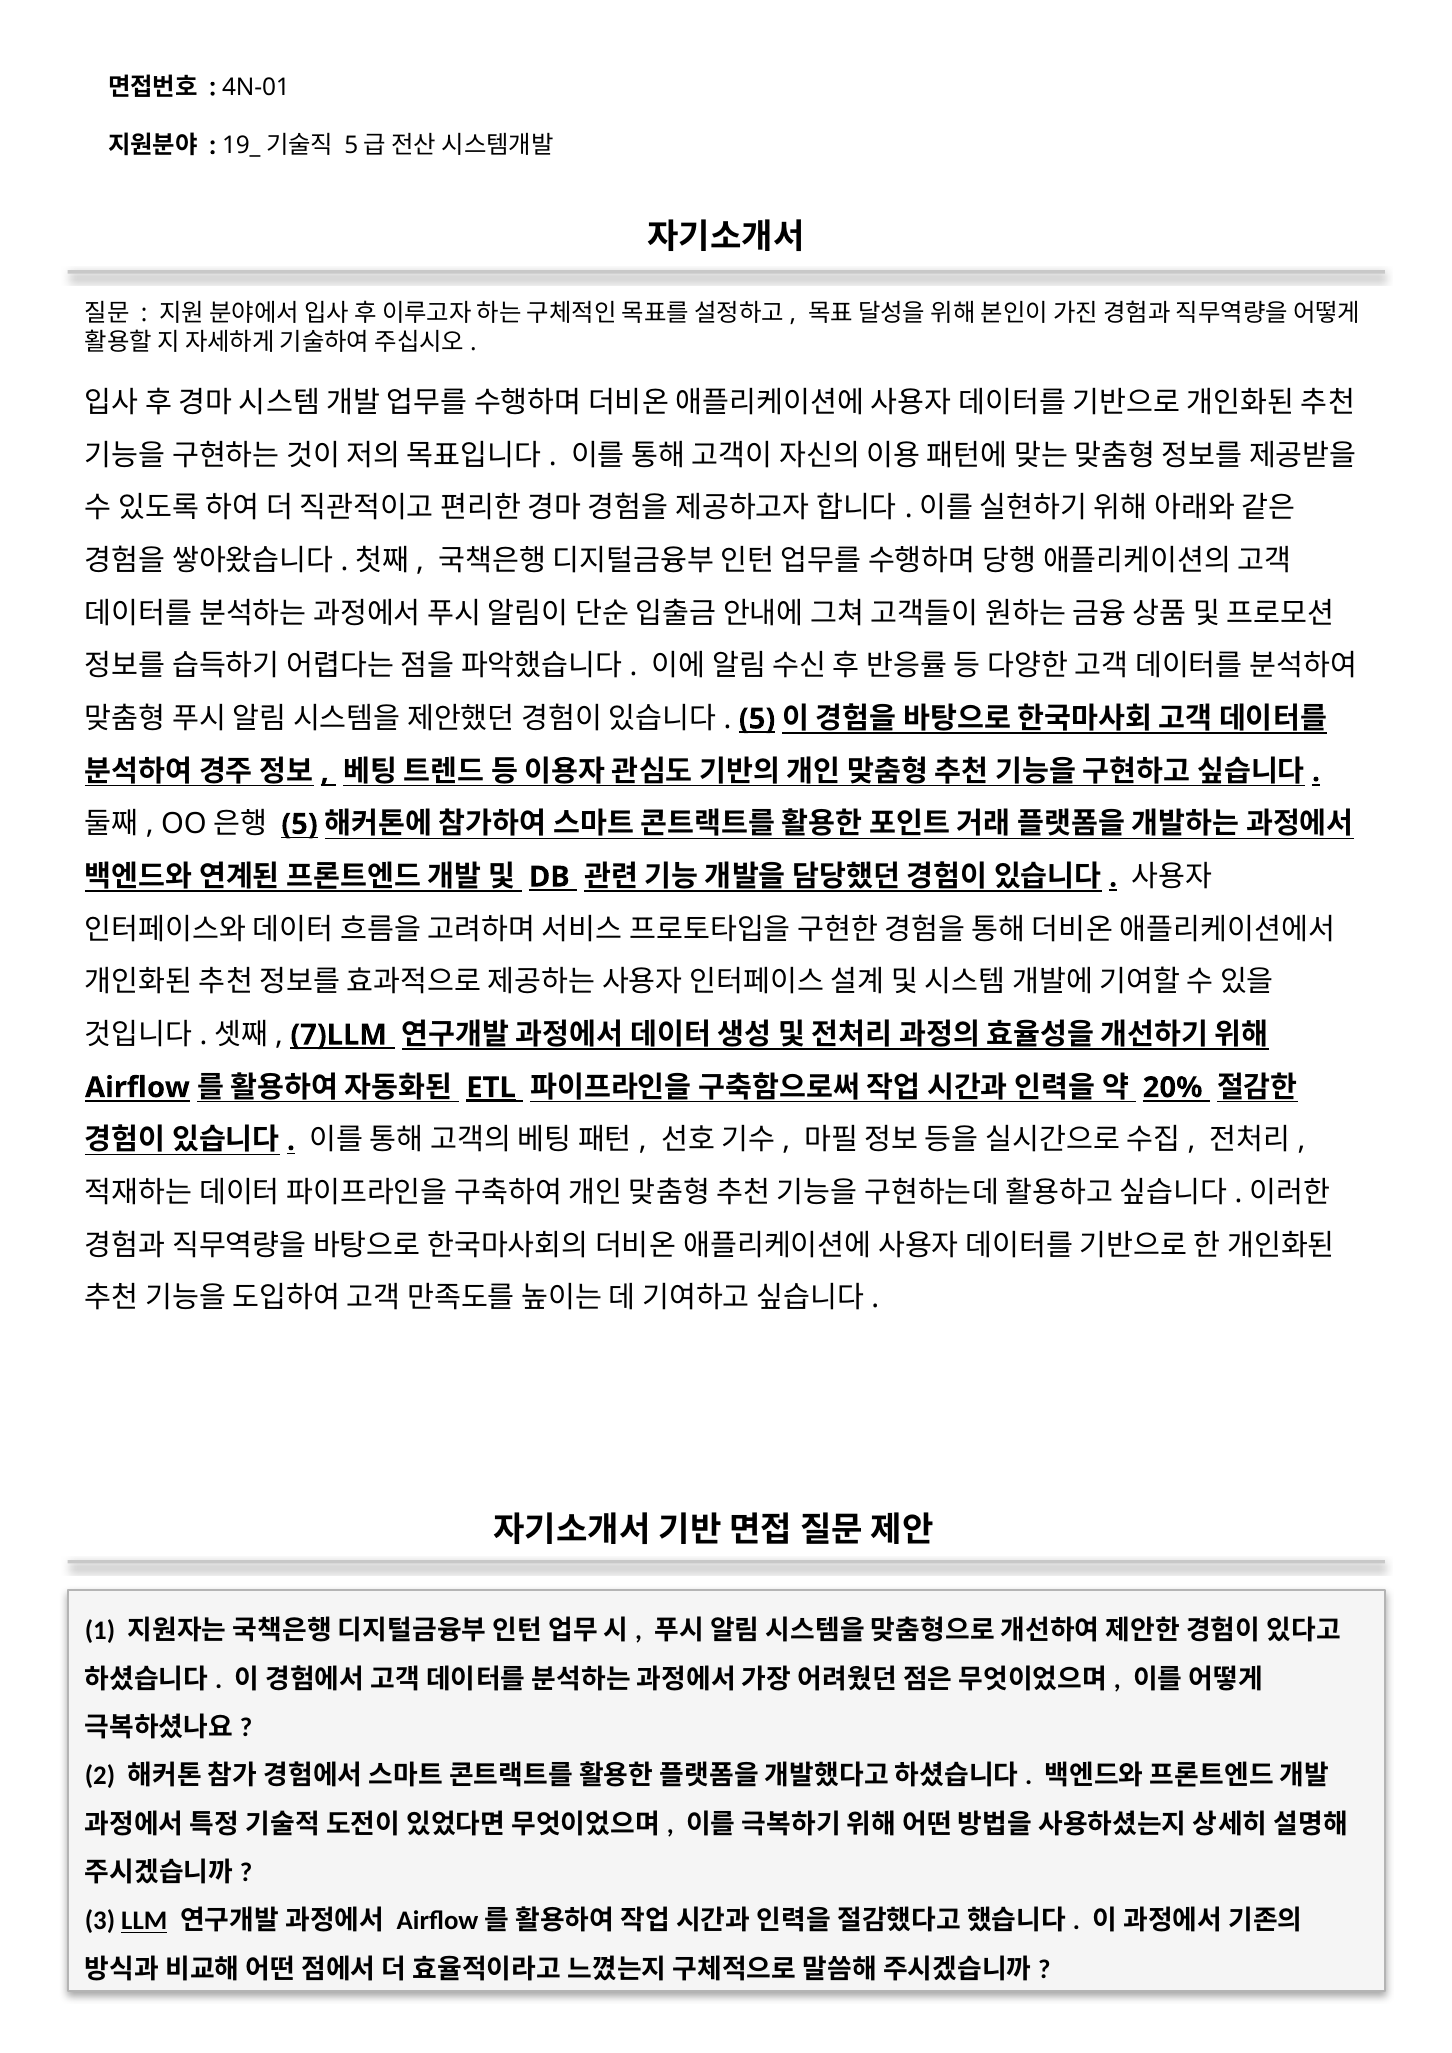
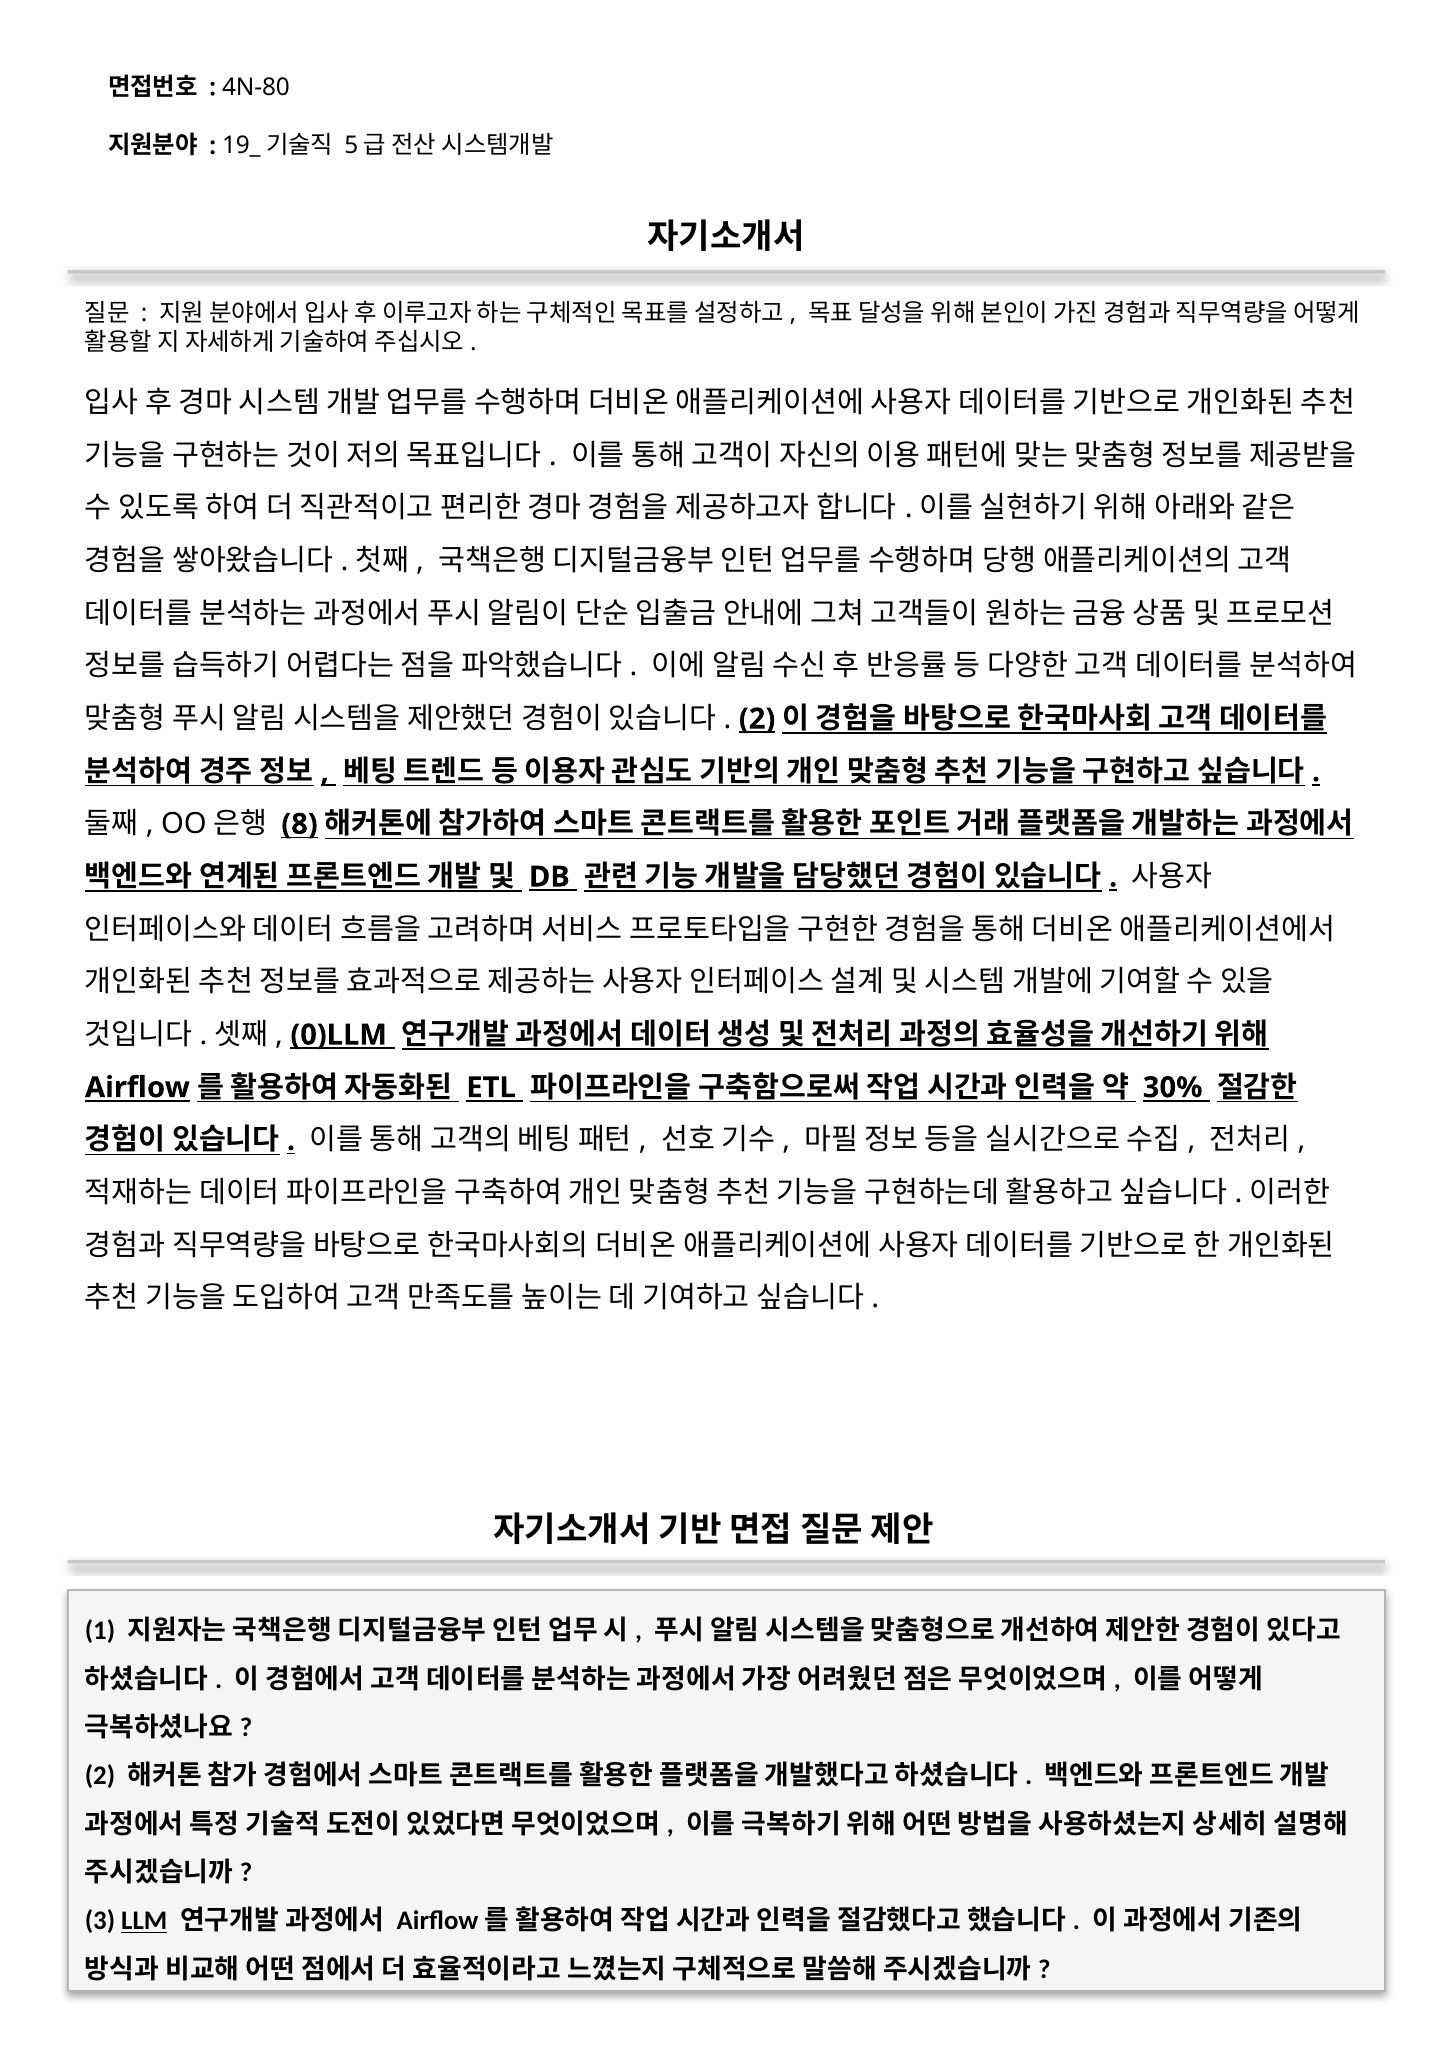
4N-01: 4N-01 -> 4N-80 (256, 87)
5: 5 -> 2 (757, 719)
5: 5 -> 8 (300, 824)
7)LLM: 7)LLM -> 0)LLM (339, 1035)
ETL underline: present -> none (491, 1088)
20%: 20% -> 30% (1173, 1088)
